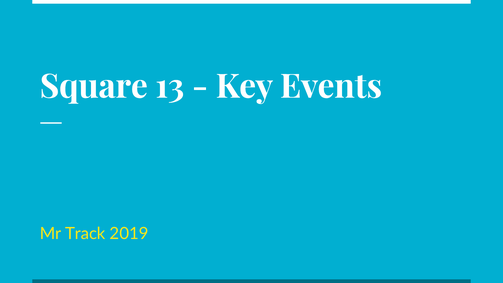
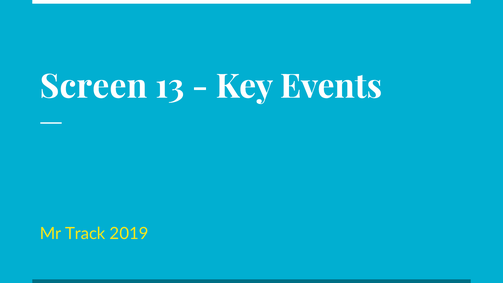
Square: Square -> Screen (93, 87)
